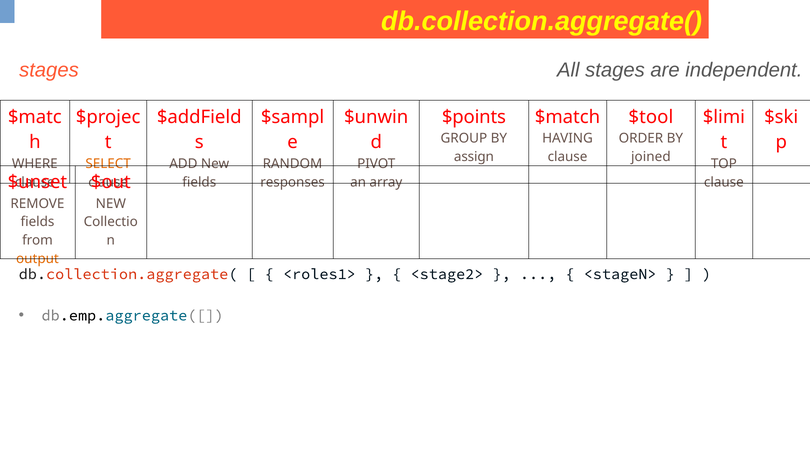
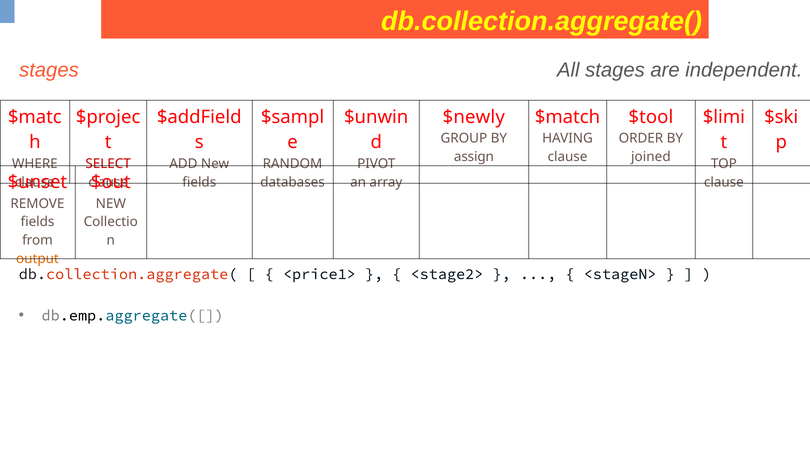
$points: $points -> $newly (474, 117)
SELECT colour: orange -> red (108, 164)
responses: responses -> databases (293, 182)
<roles1>: <roles1> -> <price1> (319, 274)
